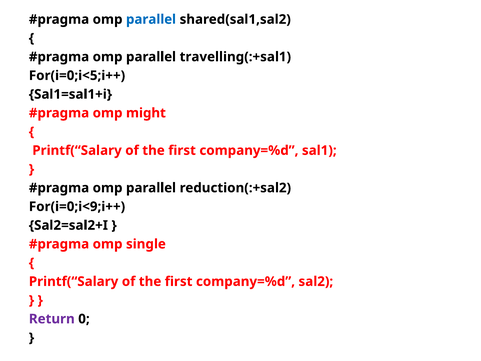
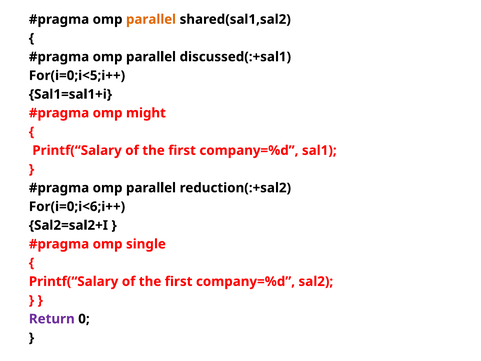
parallel colour: blue -> orange (151, 19)
travelling(:+sal1: travelling(:+sal1 -> discussed(:+sal1 (235, 57)
For(i=0;i<9;i++: For(i=0;i<9;i++ -> For(i=0;i<6;i++ (77, 206)
